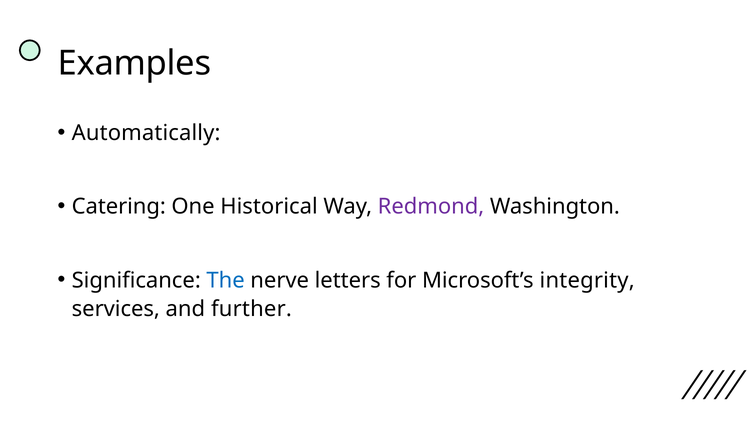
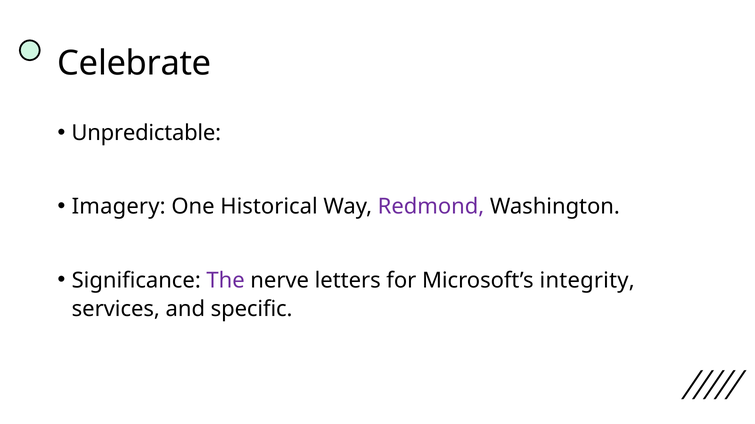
Examples: Examples -> Celebrate (134, 63)
Automatically: Automatically -> Unpredictable (146, 133)
Catering: Catering -> Imagery (119, 207)
The colour: blue -> purple (226, 281)
further: further -> specific (252, 310)
